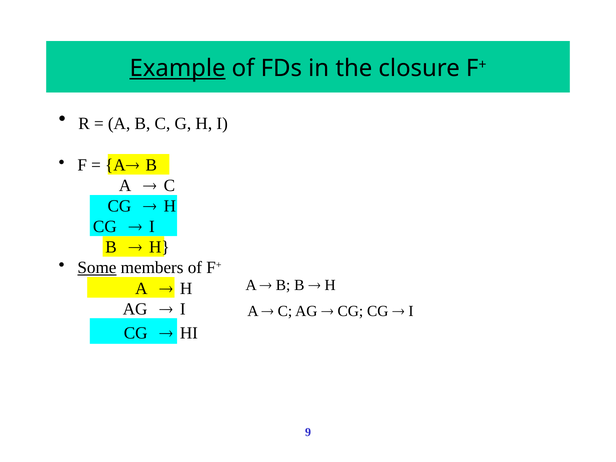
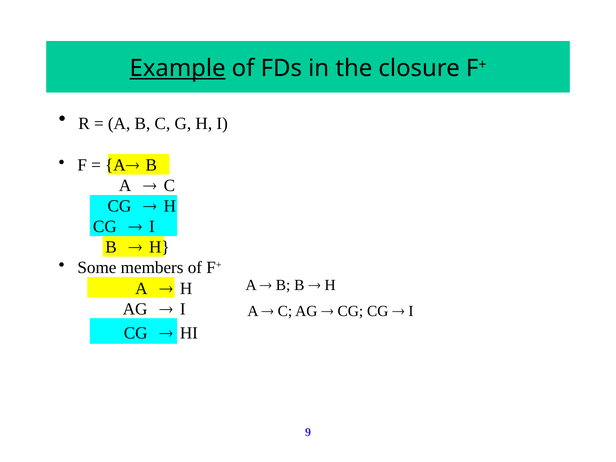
Some underline: present -> none (97, 268)
